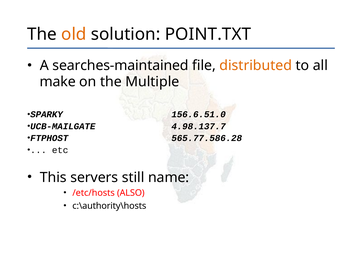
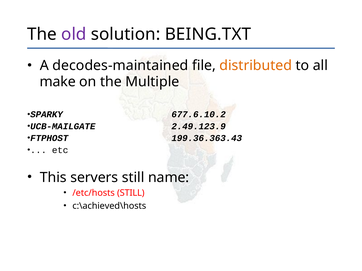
old colour: orange -> purple (74, 34)
POINT.TXT: POINT.TXT -> BEING.TXT (208, 34)
searches-maintained: searches-maintained -> decodes-maintained (120, 66)
156.6.51.0: 156.6.51.0 -> 677.6.10.2 (199, 115)
4.98.137.7: 4.98.137.7 -> 2.49.123.9 (199, 127)
565.77.586.28: 565.77.586.28 -> 199.36.363.43 (207, 138)
/etc/hosts ALSO: ALSO -> STILL (131, 193)
c:\authority\hosts: c:\authority\hosts -> c:\achieved\hosts (109, 206)
